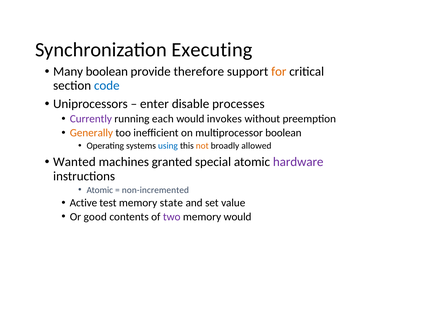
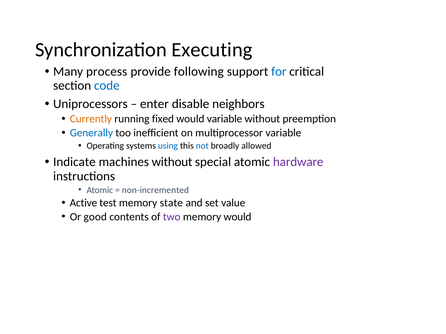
Many boolean: boolean -> process (107, 72)
therefore: therefore -> following (199, 72)
for colour: orange -> blue (279, 72)
processes: processes -> neighbors (238, 104)
Currently colour: purple -> orange (91, 119)
each: each -> fixed (163, 119)
would invokes: invokes -> variable (224, 119)
Generally colour: orange -> blue (91, 133)
multiprocessor boolean: boolean -> variable (283, 133)
not colour: orange -> blue (202, 146)
Wanted: Wanted -> Indicate (74, 162)
machines granted: granted -> without (172, 162)
